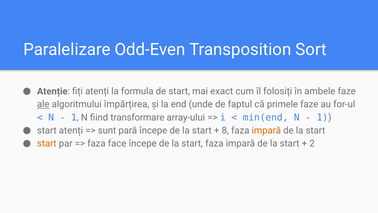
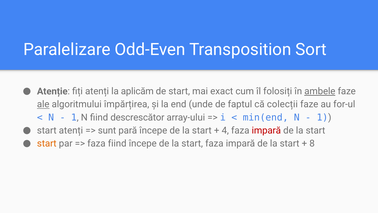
formula: formula -> aplicăm (137, 91)
ambele underline: none -> present (320, 91)
primele: primele -> colecții (282, 104)
transformare: transformare -> descrescător (137, 117)
8: 8 -> 4 (225, 130)
impară colour: orange -> red (266, 130)
faza face: face -> fiind (117, 143)
2: 2 -> 8 (312, 143)
